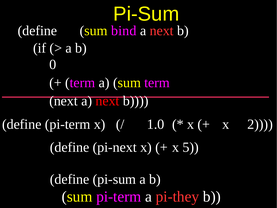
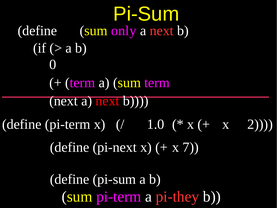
bind: bind -> only (124, 31)
5: 5 -> 7 (191, 147)
